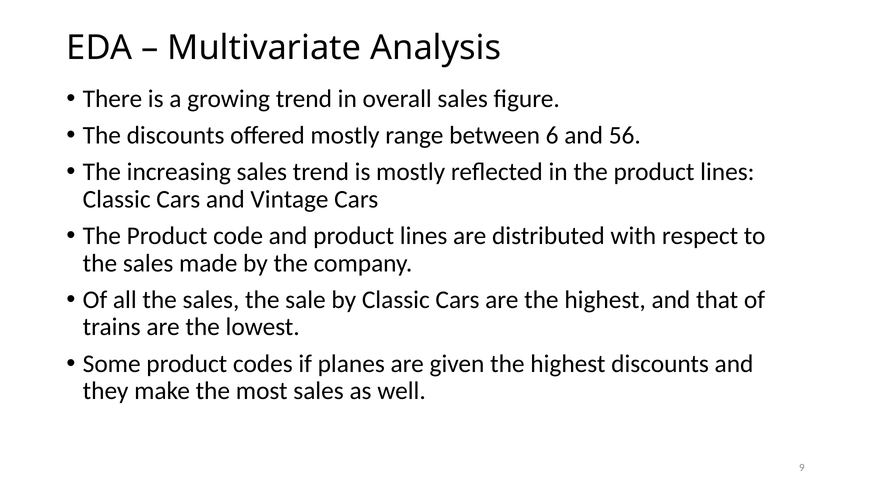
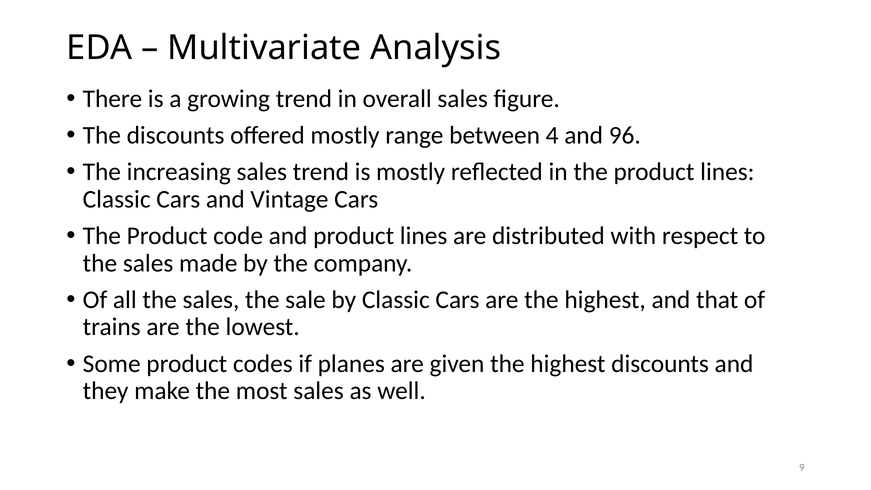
6: 6 -> 4 (552, 135)
56: 56 -> 96 (625, 135)
